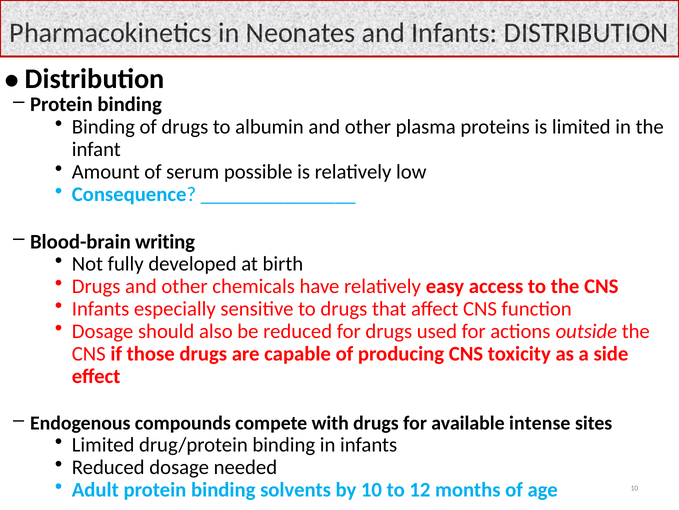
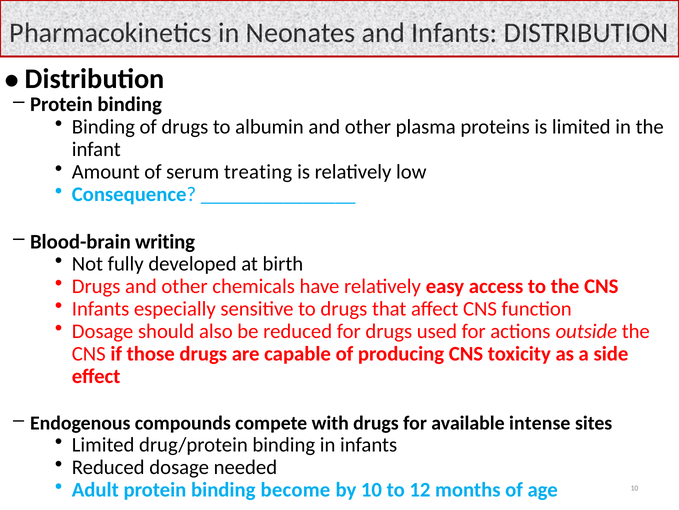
possible: possible -> treating (258, 172)
solvents: solvents -> become (295, 489)
